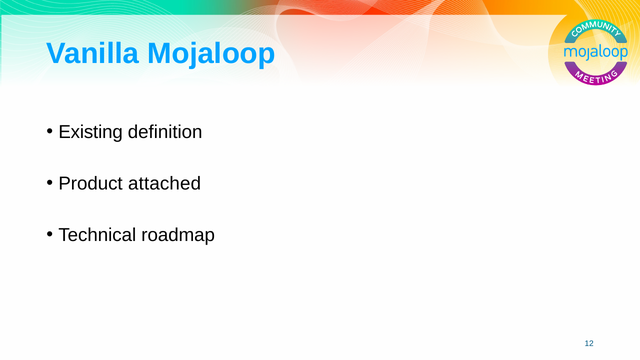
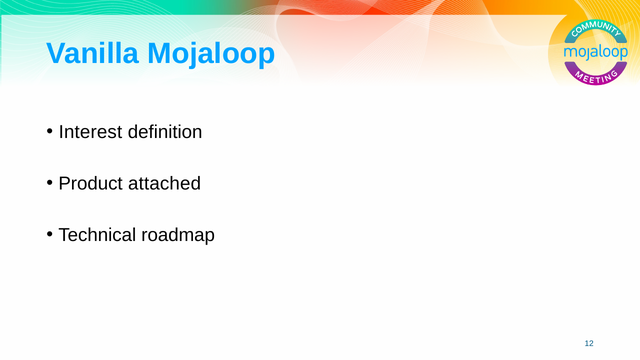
Existing: Existing -> Interest (90, 132)
